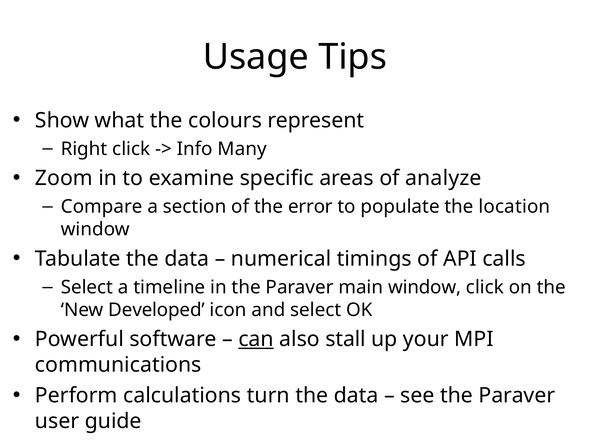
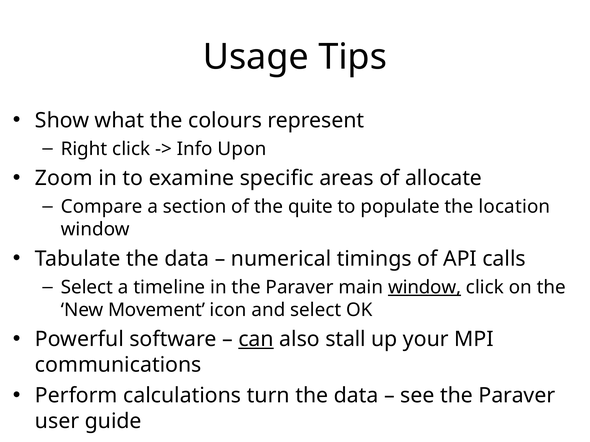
Many: Many -> Upon (242, 149)
analyze: analyze -> allocate (444, 178)
error: error -> quite (310, 207)
window underline: none -> present (425, 288)
Developed: Developed -> Movement (157, 310)
